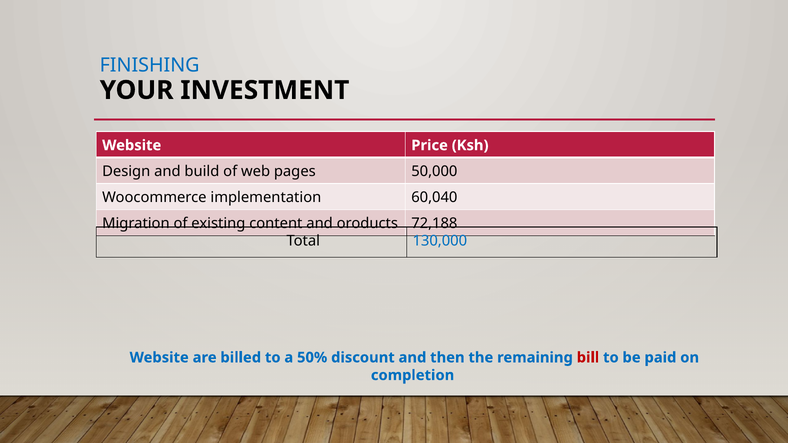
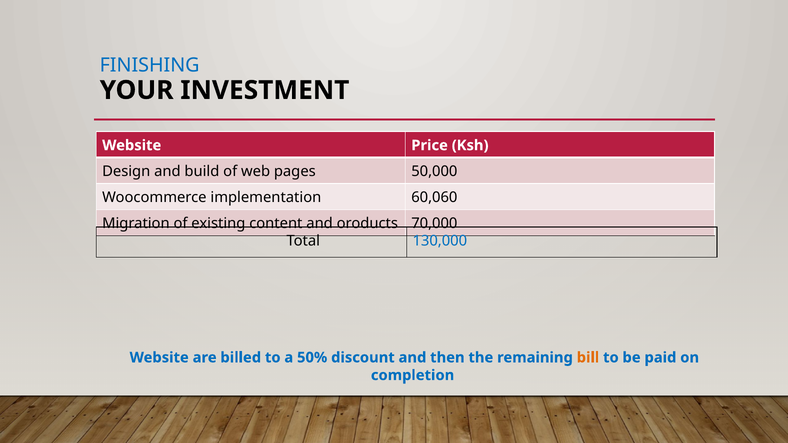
60,040: 60,040 -> 60,060 (434, 198)
72,188: 72,188 -> 70,000 (434, 224)
bill colour: red -> orange (588, 358)
